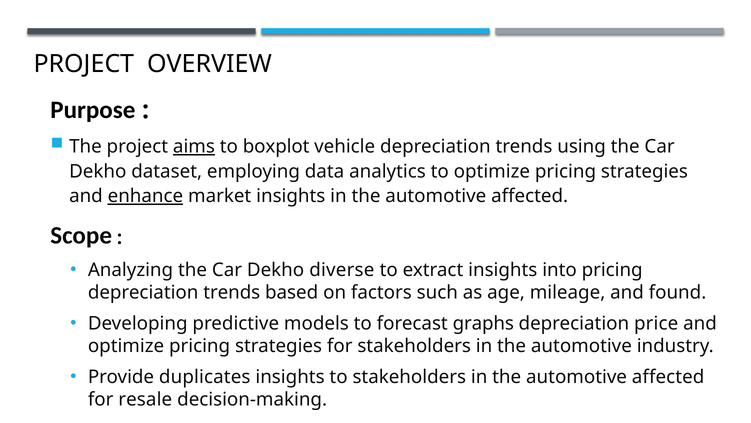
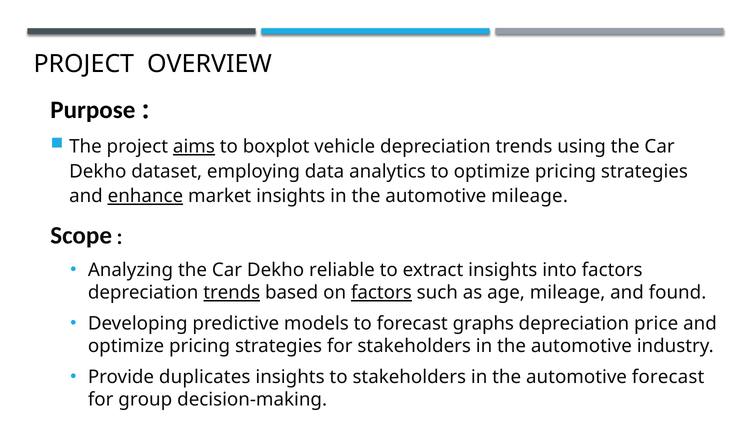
affected: affected -> mileage (530, 196)
diverse: diverse -> reliable (342, 270)
into pricing: pricing -> factors (612, 270)
trends underline: none -> present (232, 292)
factors underline: none -> present (381, 292)
affected: affected -> forecast (668, 377)
resale: resale -> group (145, 399)
